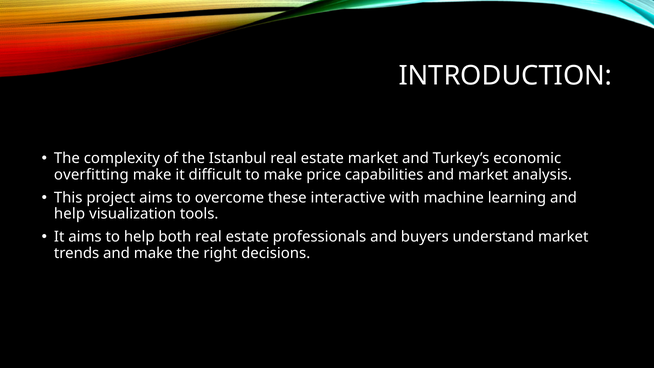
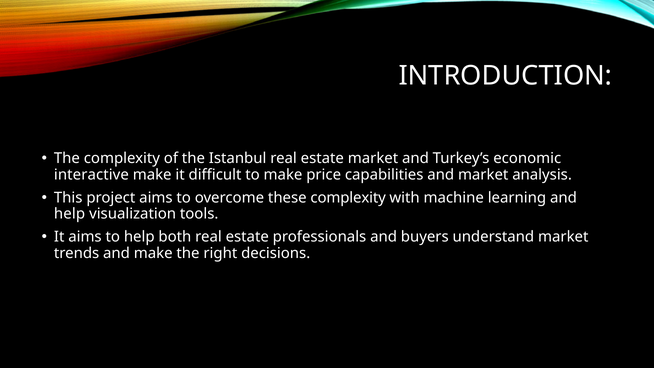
overfitting: overfitting -> interactive (91, 175)
these interactive: interactive -> complexity (348, 198)
